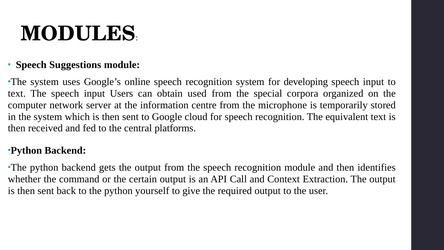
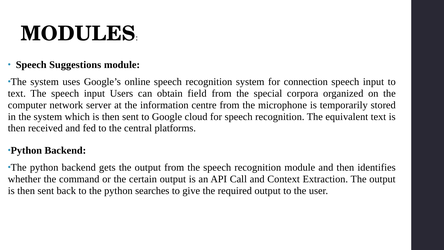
developing: developing -> connection (306, 82)
used: used -> field (197, 93)
yourself: yourself -> searches (152, 191)
